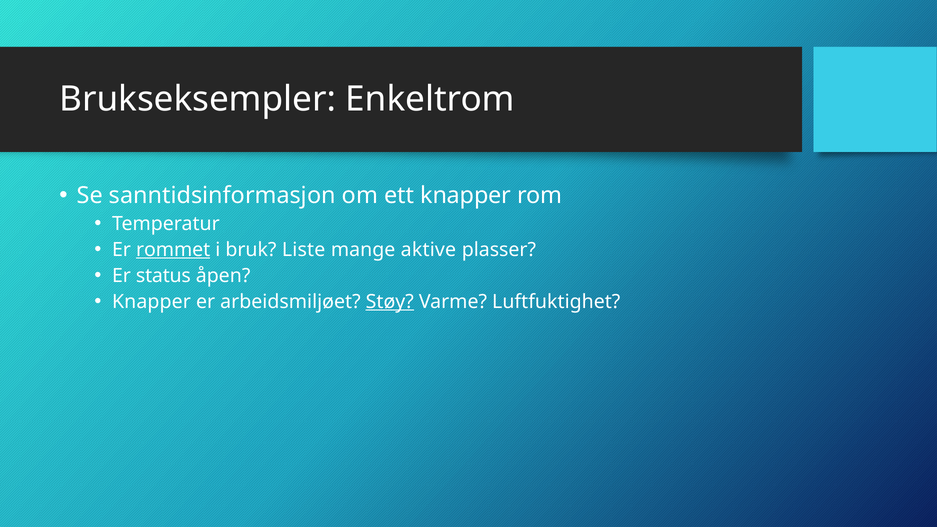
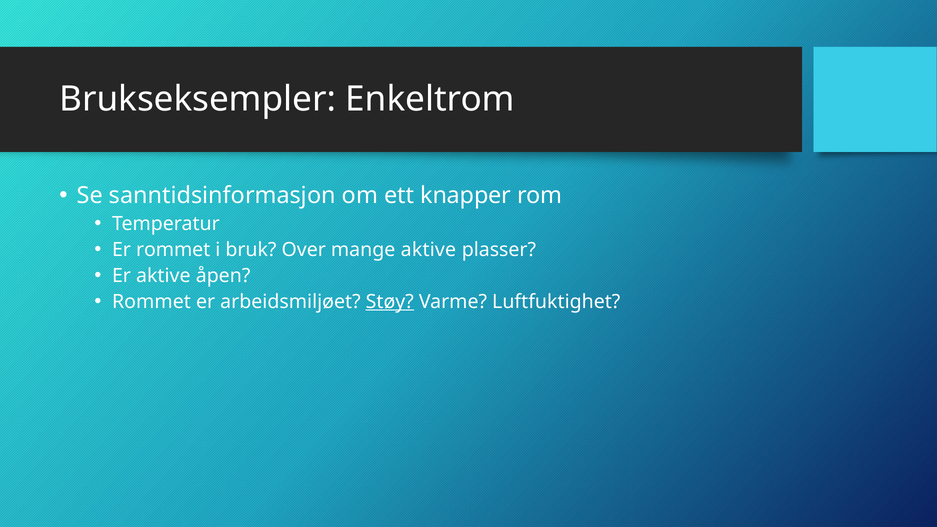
rommet underline: present -> none (173, 250)
Liste: Liste -> Over (304, 250)
Er status: status -> aktive (163, 276)
Knapper: Knapper -> Rommet (151, 302)
